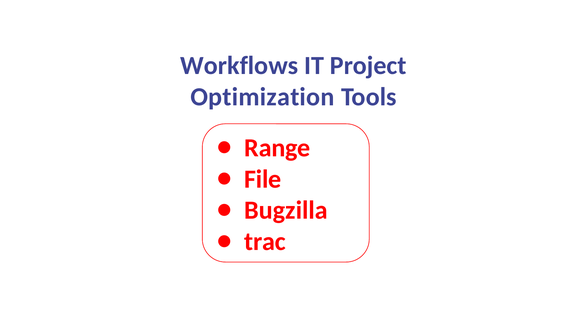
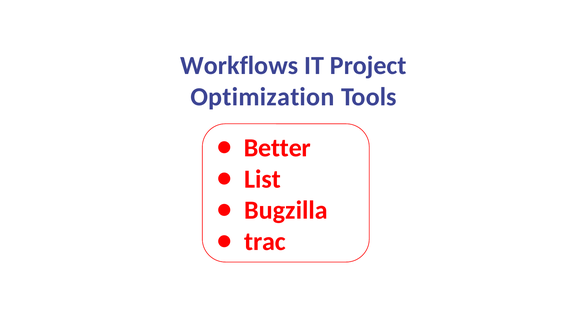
Range: Range -> Better (277, 148)
File: File -> List (263, 179)
